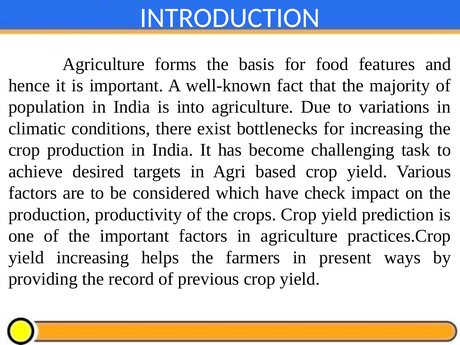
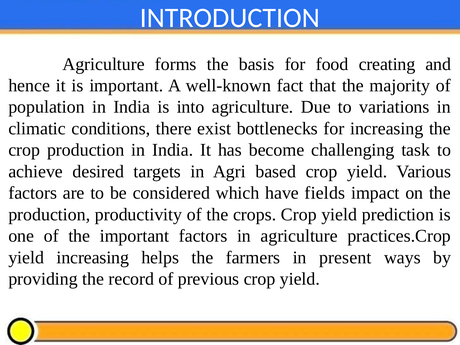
features: features -> creating (387, 64)
check: check -> fields (325, 193)
